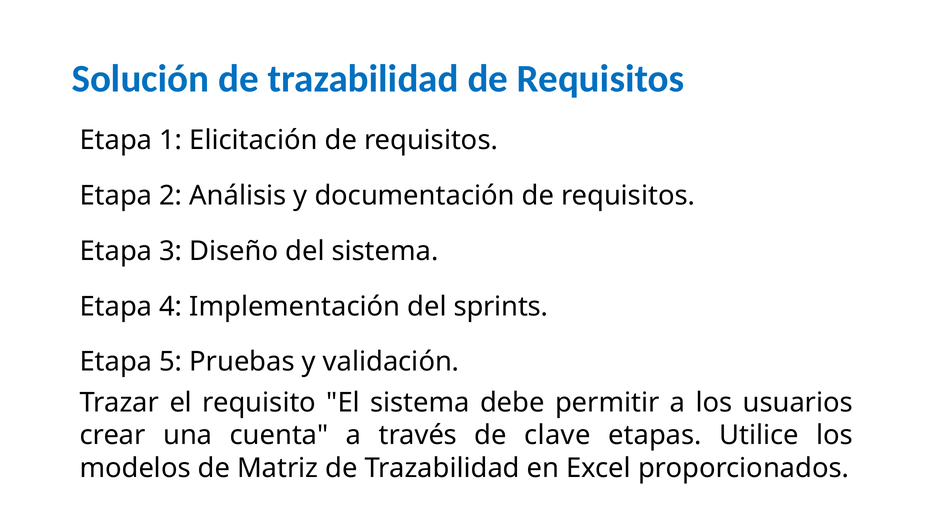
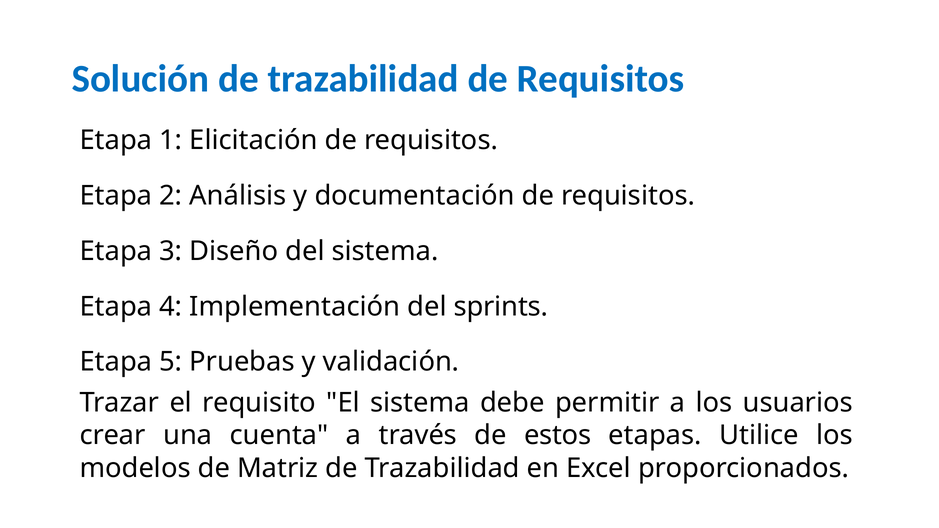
clave: clave -> estos (558, 436)
